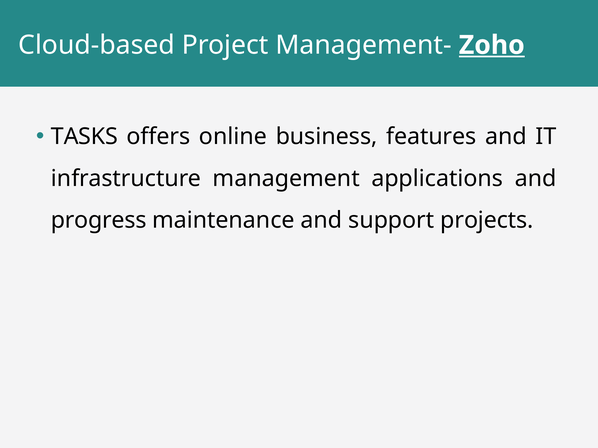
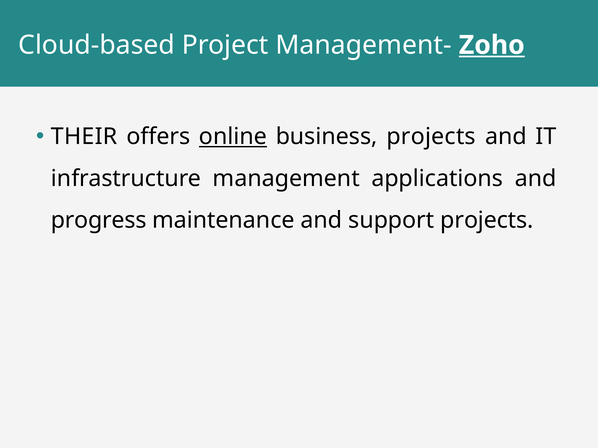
TASKS: TASKS -> THEIR (84, 137)
online underline: none -> present (233, 137)
business features: features -> projects (431, 137)
